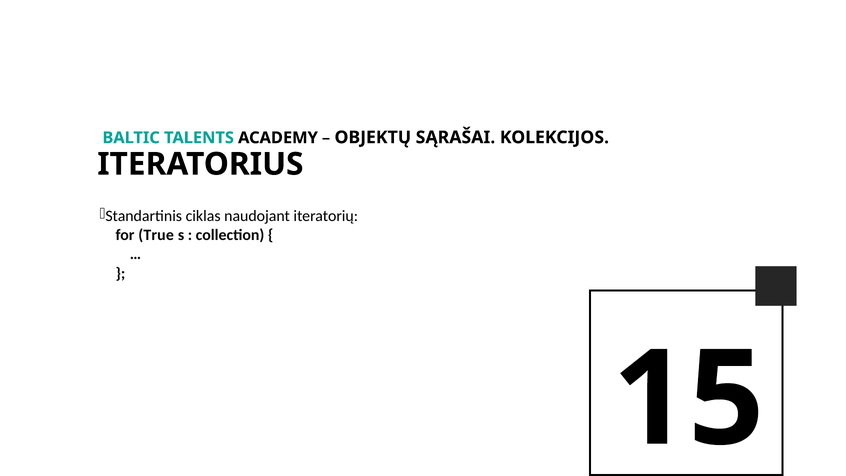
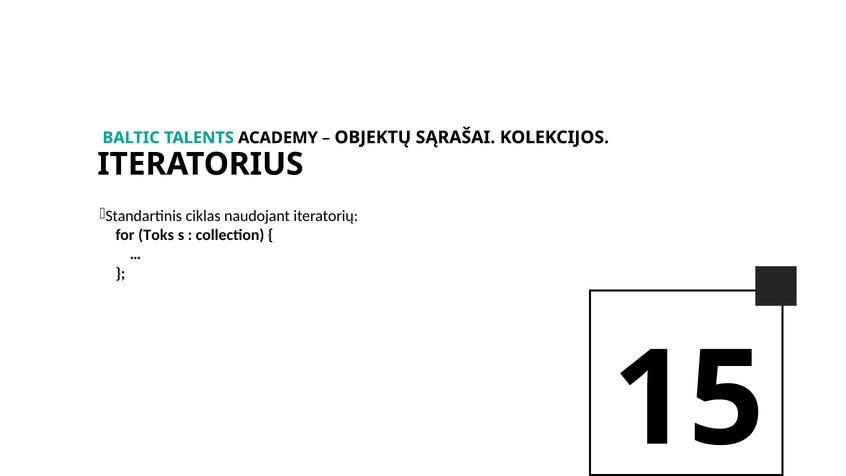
True: True -> Toks (156, 235)
